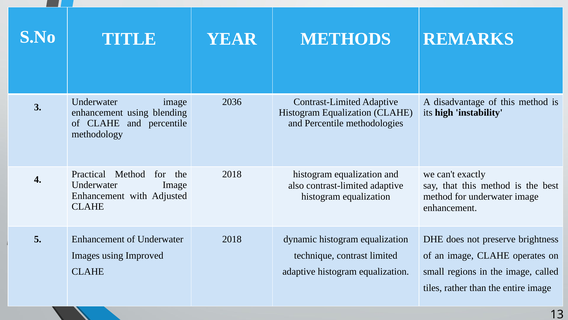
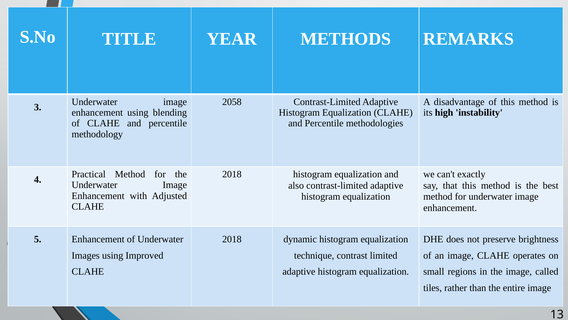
2036: 2036 -> 2058 (232, 102)
